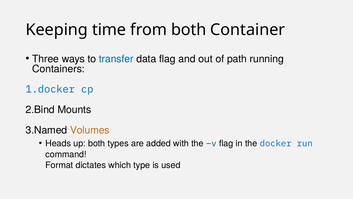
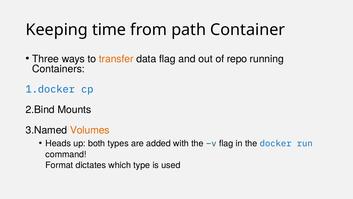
from both: both -> path (189, 30)
transfer colour: blue -> orange (116, 59)
path: path -> repo (237, 59)
